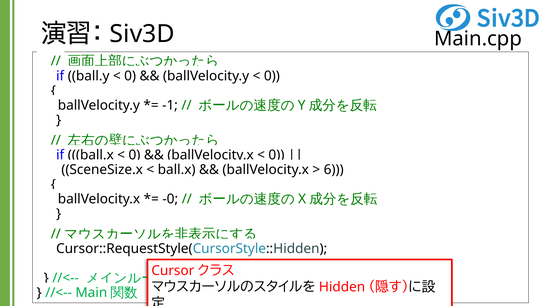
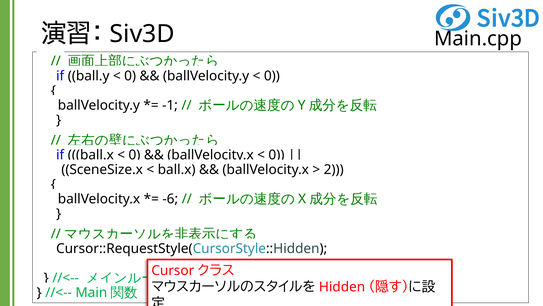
6: 6 -> 2 (334, 169)
-0: -0 -> -6 (170, 199)
